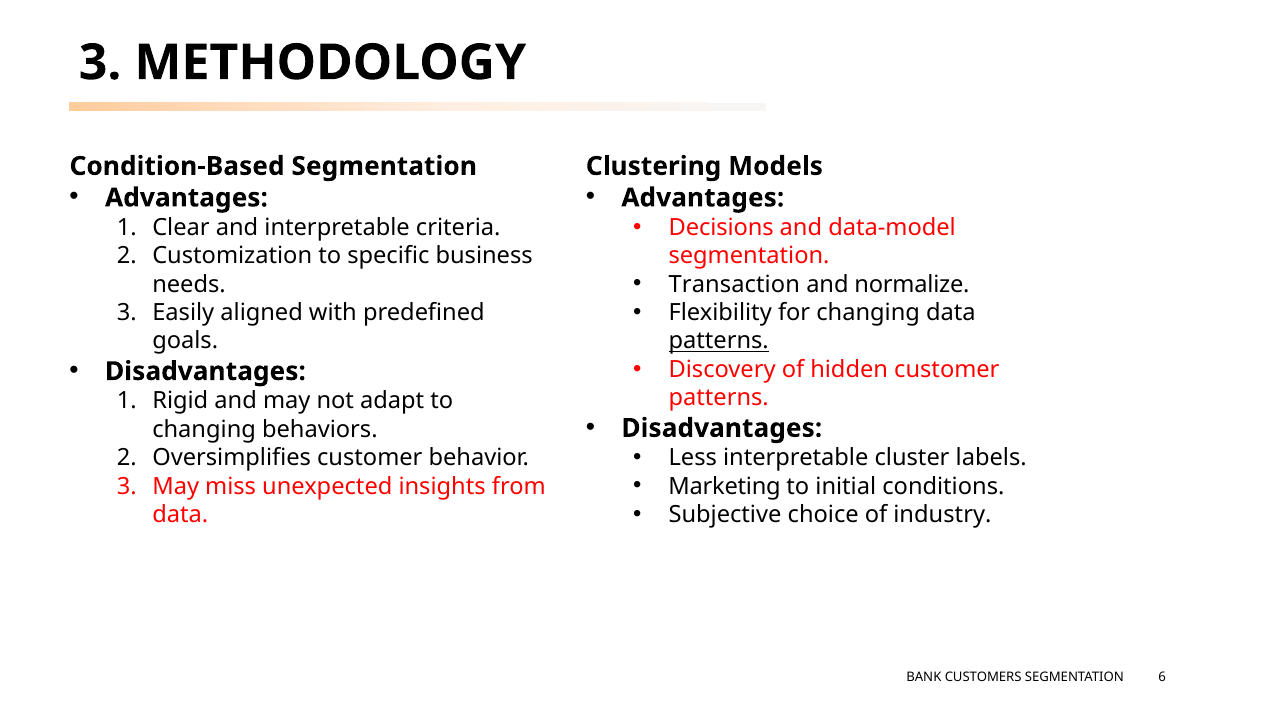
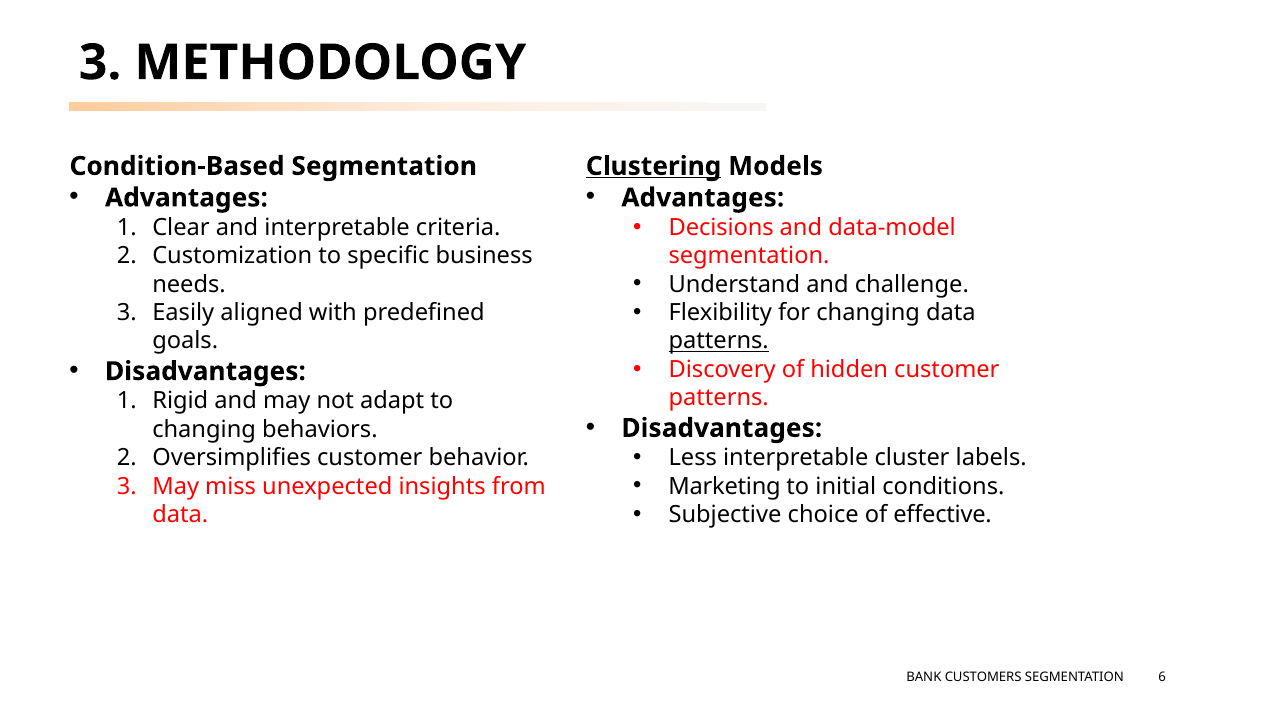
Clustering underline: none -> present (654, 166)
Transaction: Transaction -> Understand (734, 284)
normalize: normalize -> challenge (912, 284)
industry: industry -> effective (943, 515)
